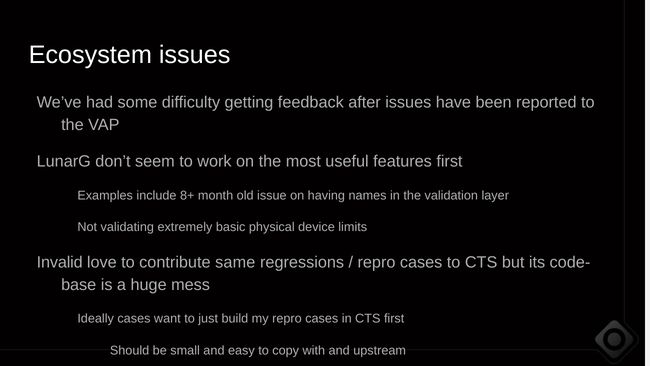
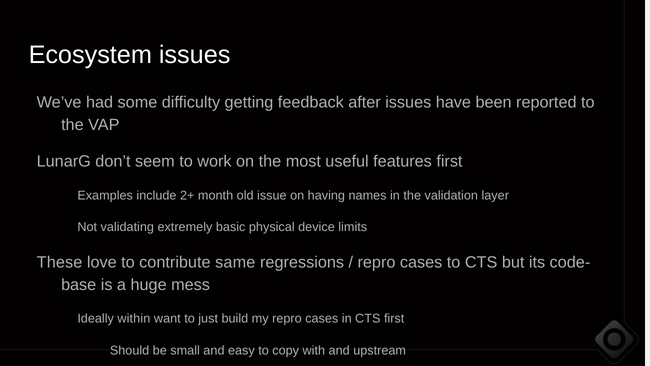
8+: 8+ -> 2+ (187, 195)
Invalid: Invalid -> These (60, 262)
Ideally cases: cases -> within (134, 318)
